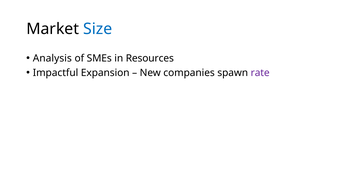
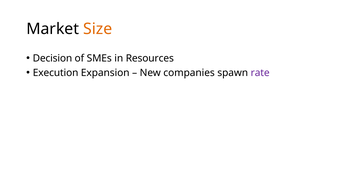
Size colour: blue -> orange (98, 29)
Analysis: Analysis -> Decision (52, 58)
Impactful: Impactful -> Execution (56, 73)
